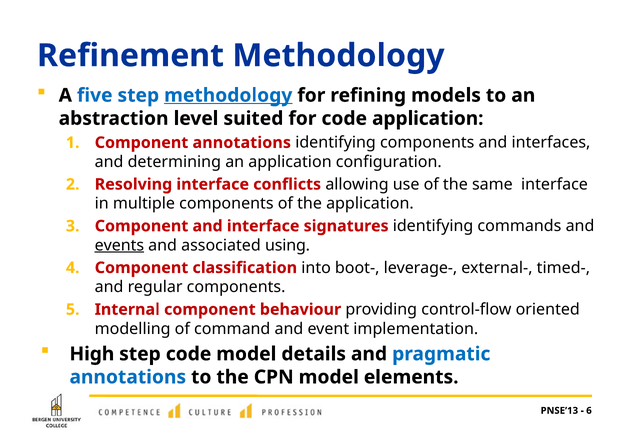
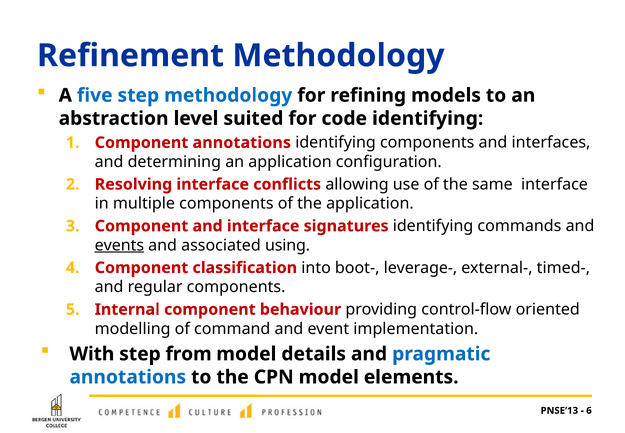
methodology underline: present -> none (228, 95)
code application: application -> identifying (428, 118)
High: High -> With (92, 354)
step code: code -> from (189, 354)
